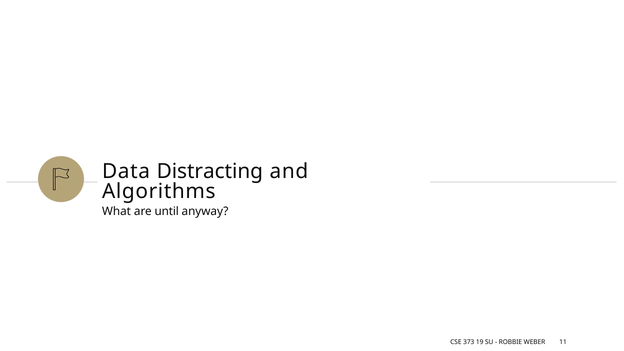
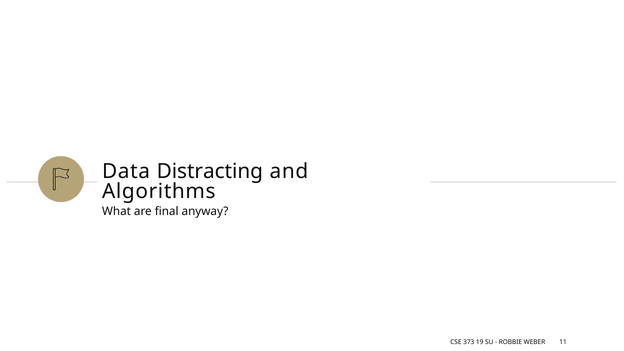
until: until -> final (167, 211)
